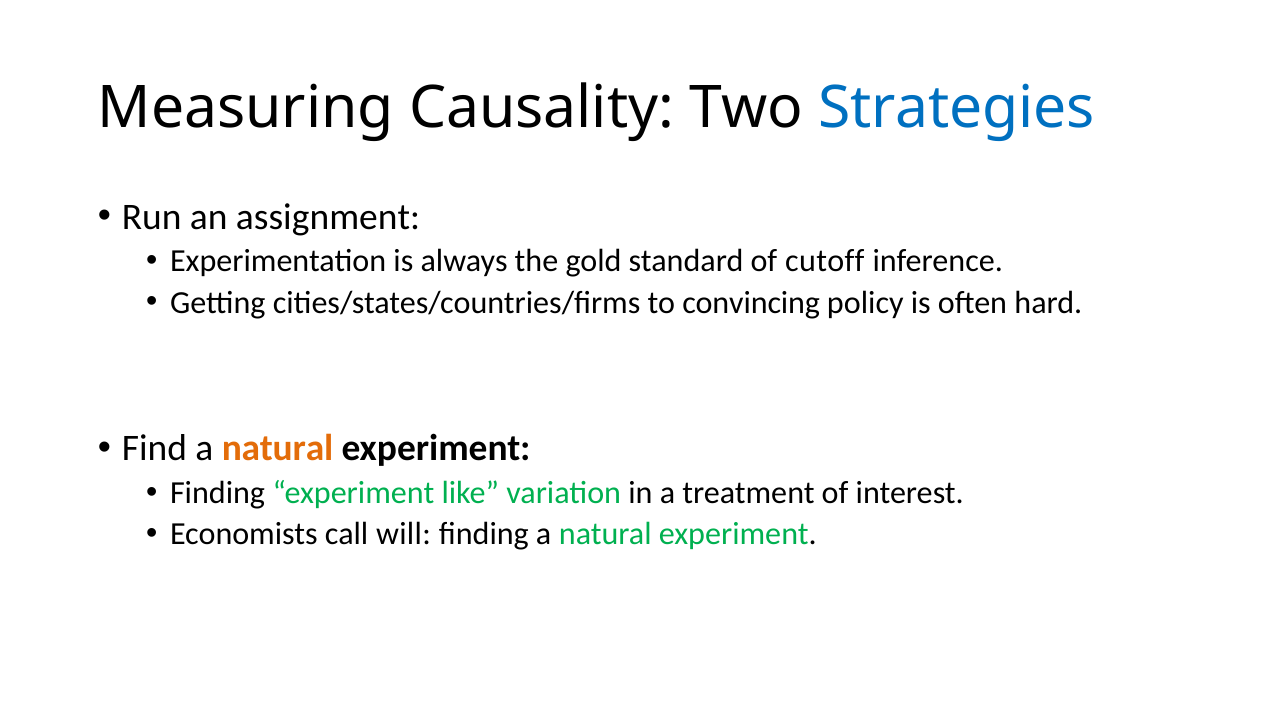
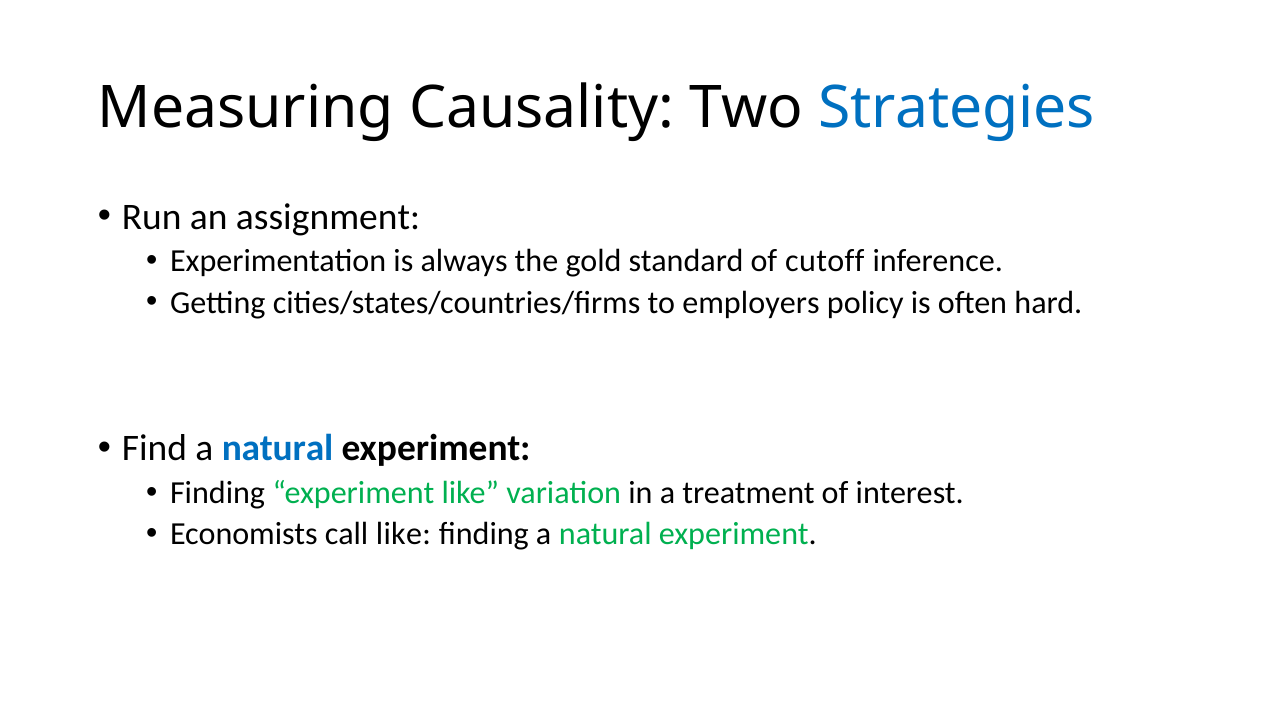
convincing: convincing -> employers (751, 303)
natural colour: orange -> blue (278, 449)
call will: will -> like (403, 534)
